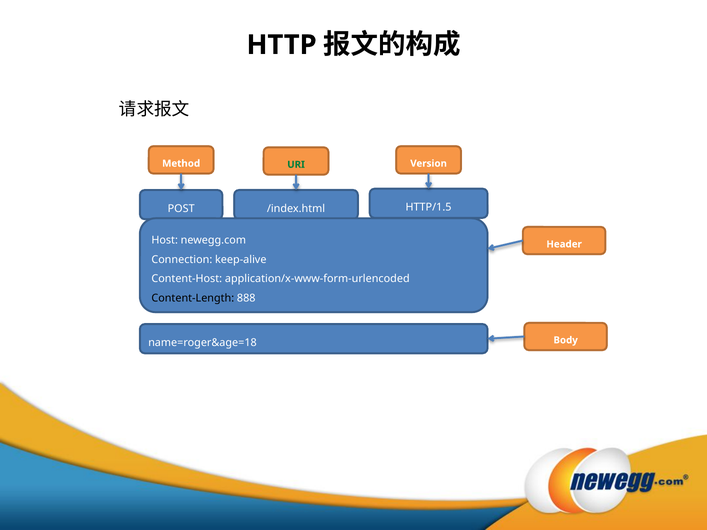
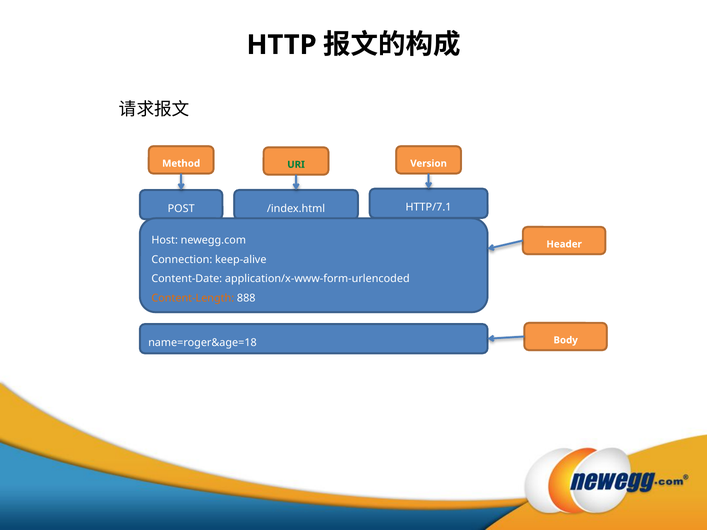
HTTP/1.5: HTTP/1.5 -> HTTP/7.1 (429, 207)
Content-Host: Content-Host -> Content-Date (187, 279)
Content-Length colour: black -> orange (193, 298)
